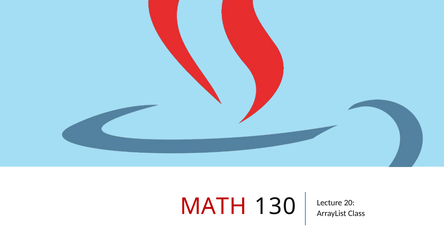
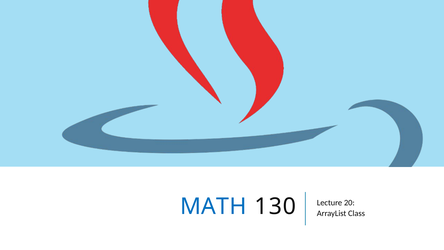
MATH colour: red -> blue (213, 206)
